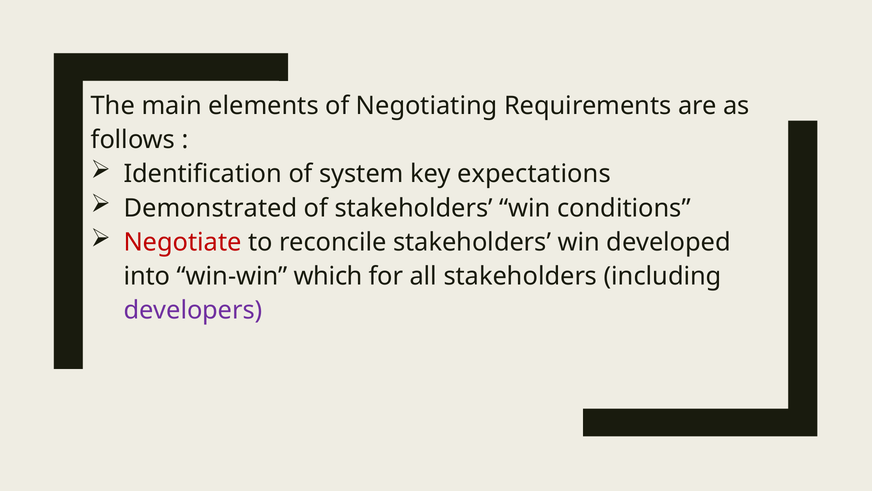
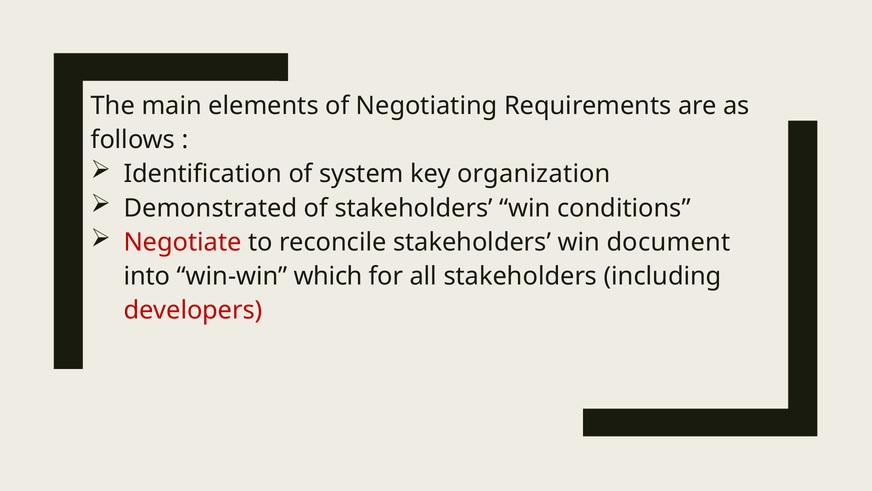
expectations: expectations -> organization (534, 174)
developed: developed -> document (668, 242)
developers colour: purple -> red (193, 310)
